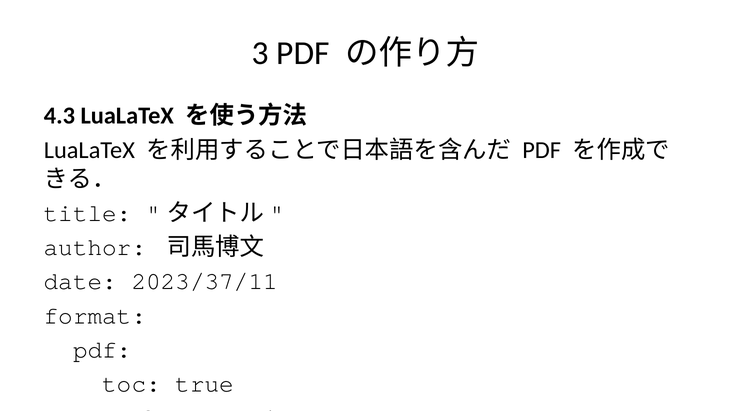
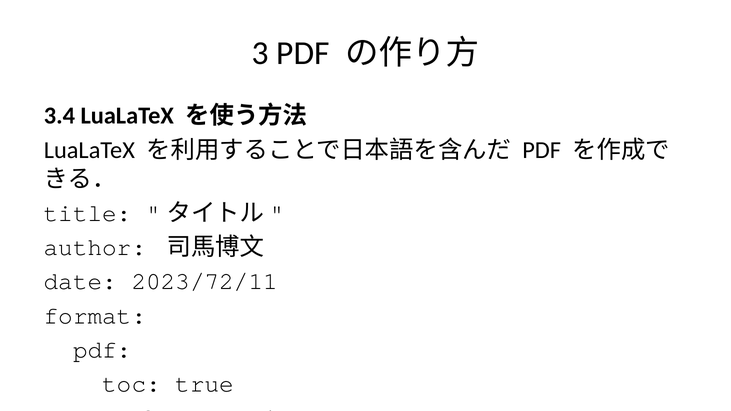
4.3: 4.3 -> 3.4 (59, 116)
2023/37/11: 2023/37/11 -> 2023/72/11 (205, 282)
